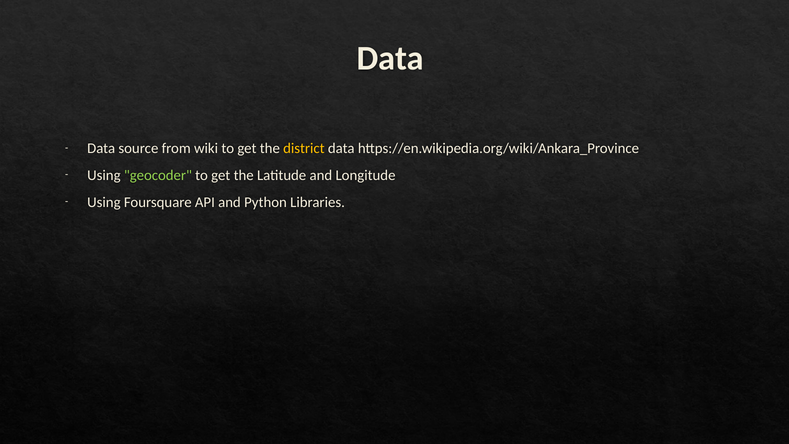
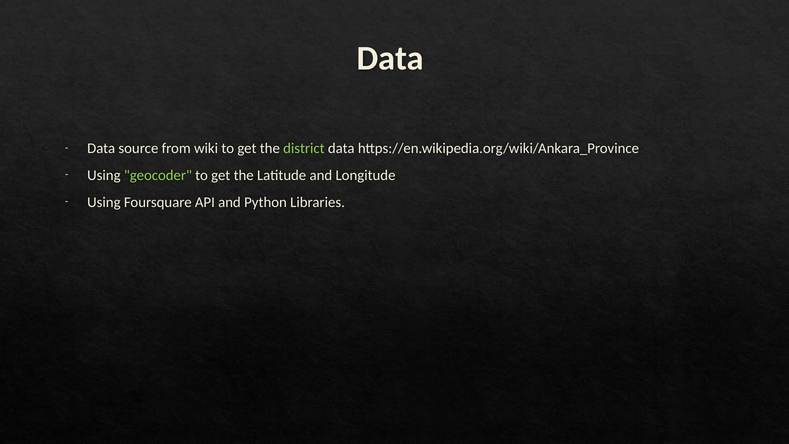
district colour: yellow -> light green (304, 148)
